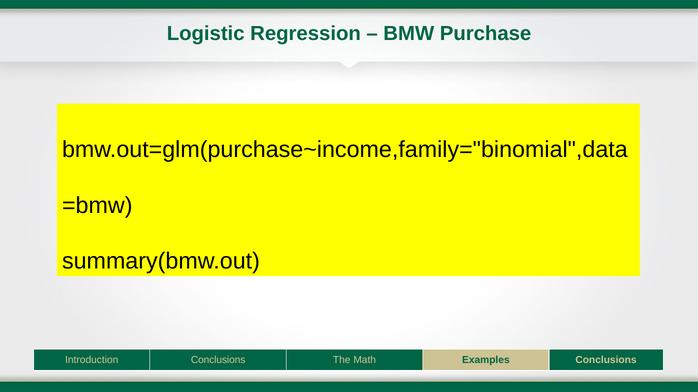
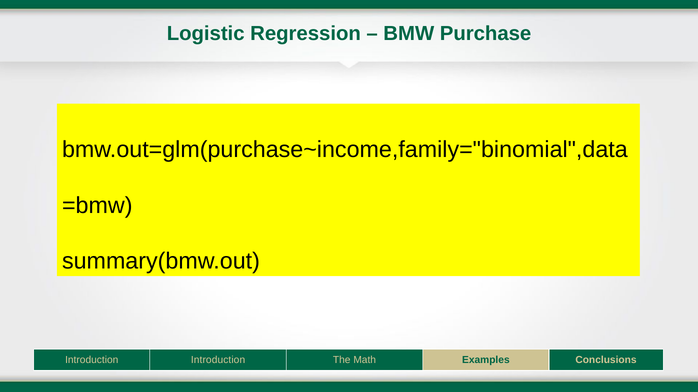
Introduction Conclusions: Conclusions -> Introduction (218, 361)
